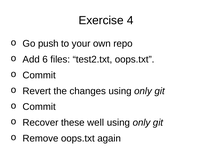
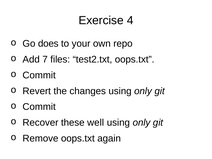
push: push -> does (48, 44)
6: 6 -> 7 (45, 59)
